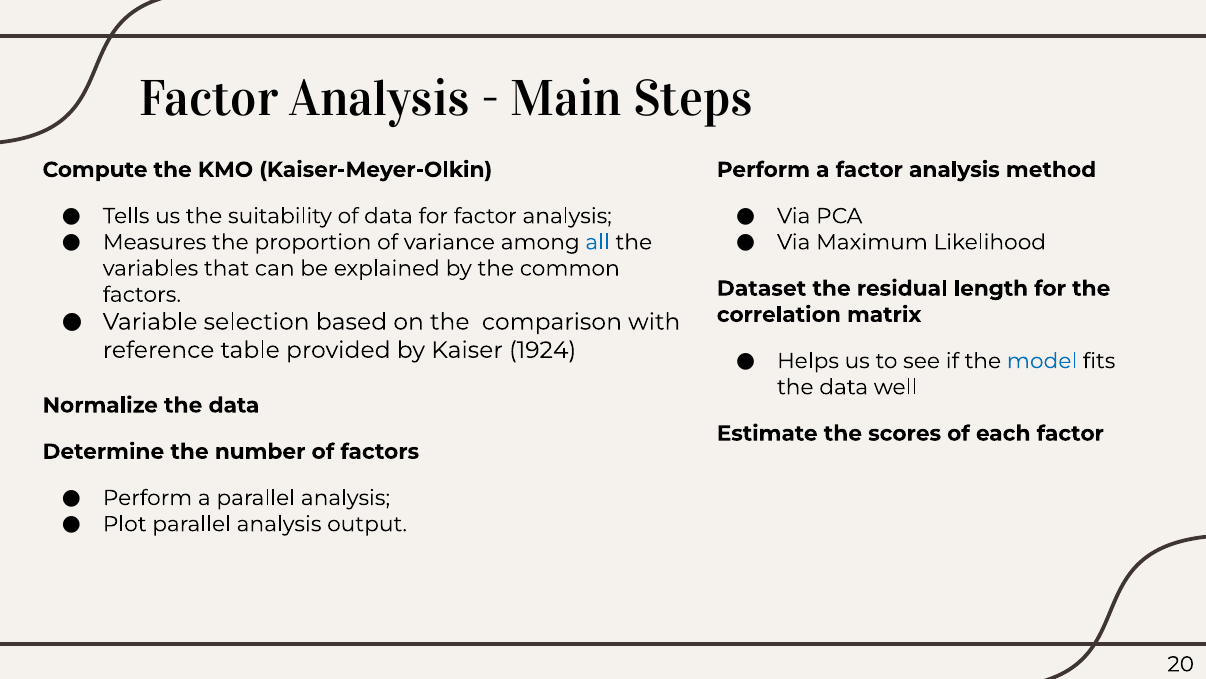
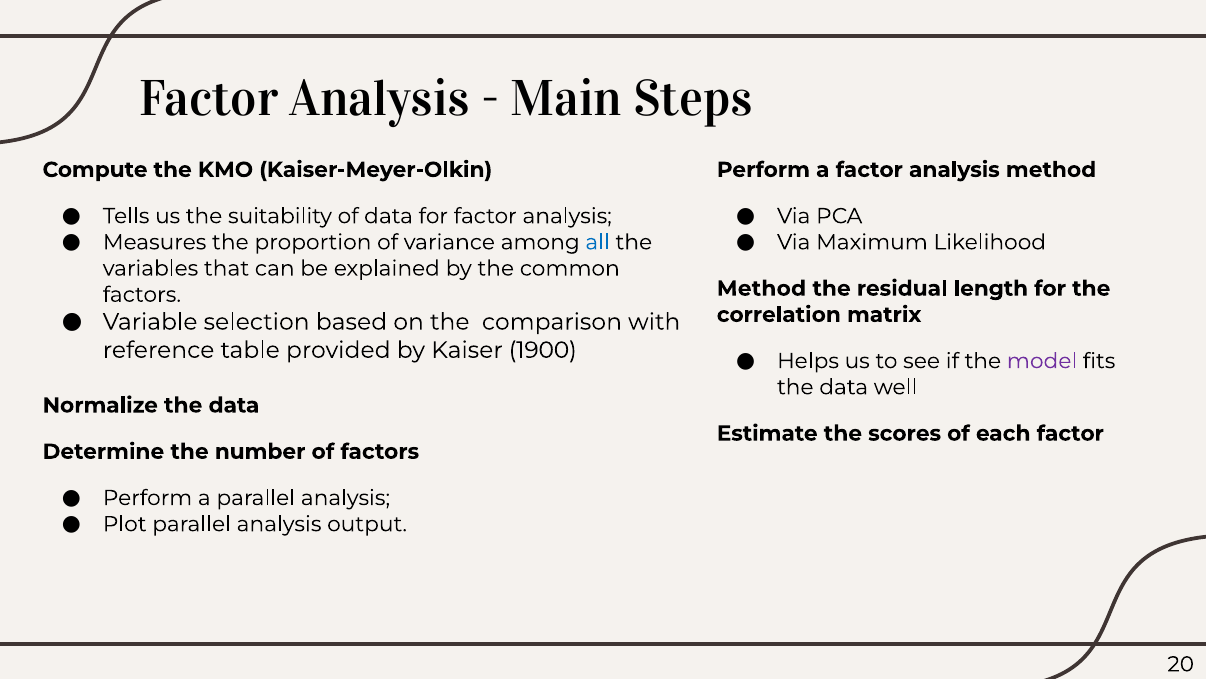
Dataset: Dataset -> Method (761, 288)
1924: 1924 -> 1900 (543, 350)
model colour: blue -> purple (1042, 361)
